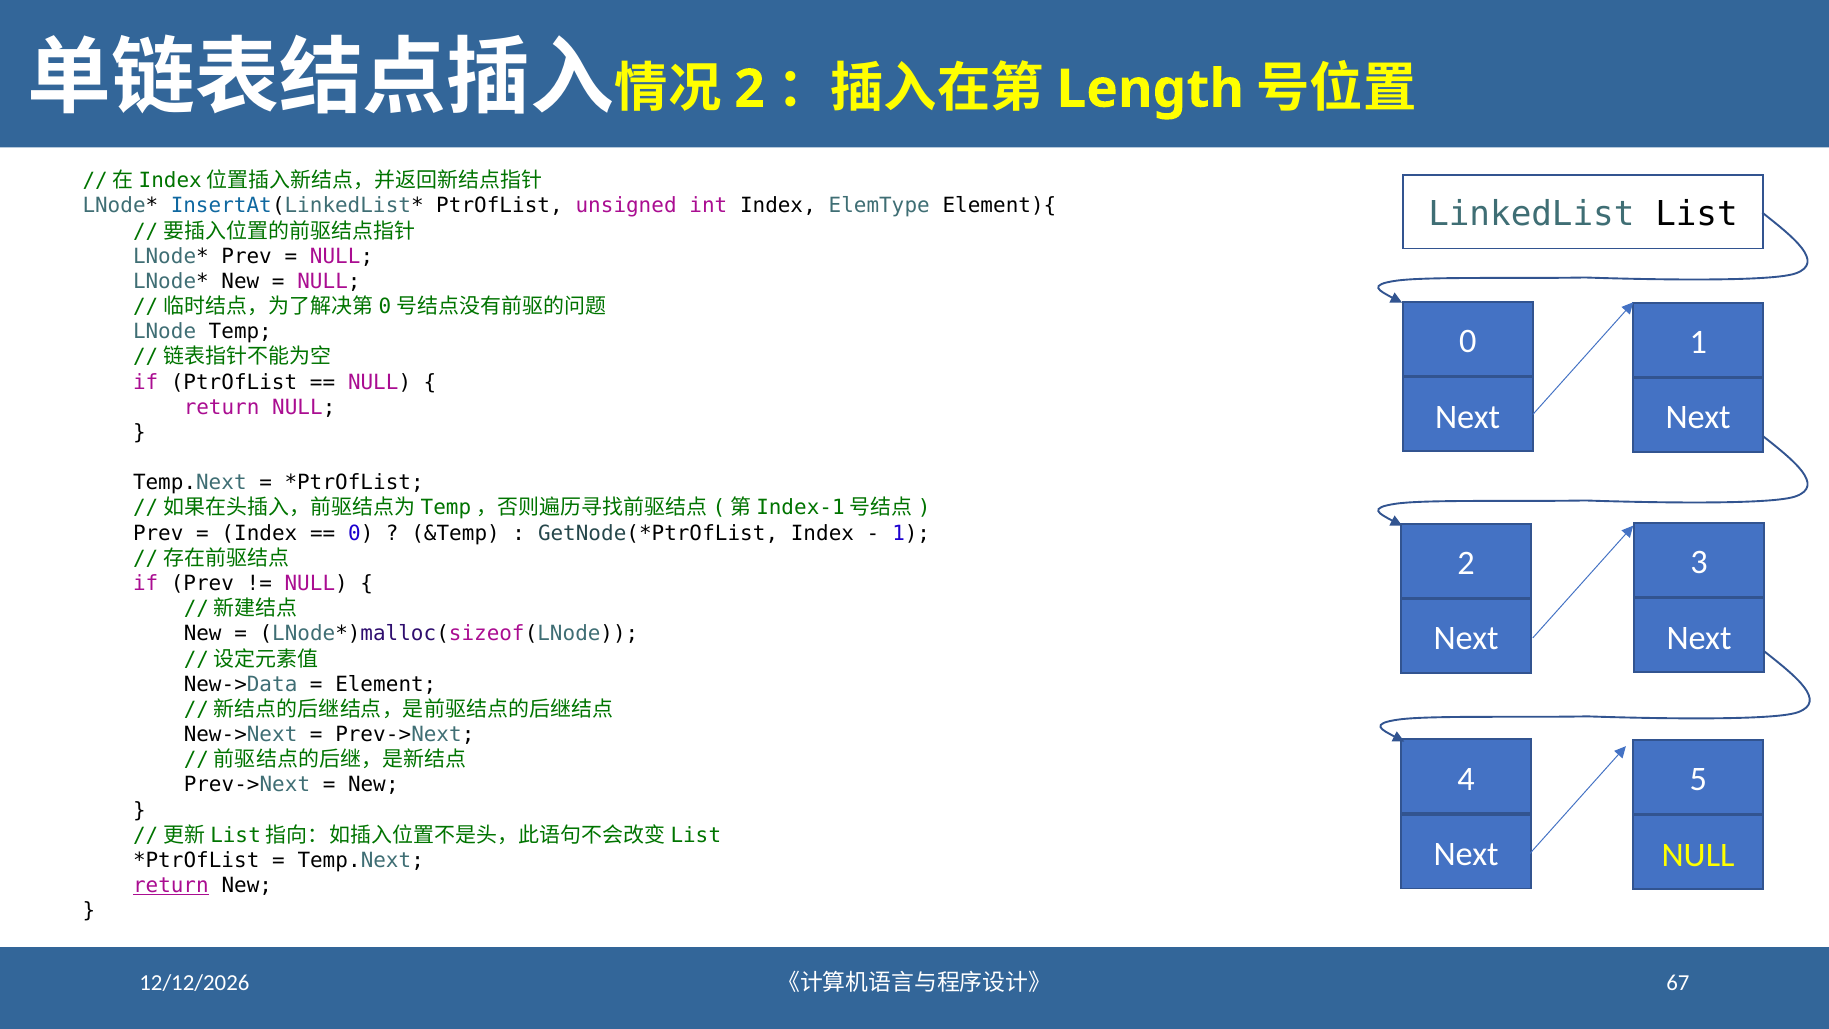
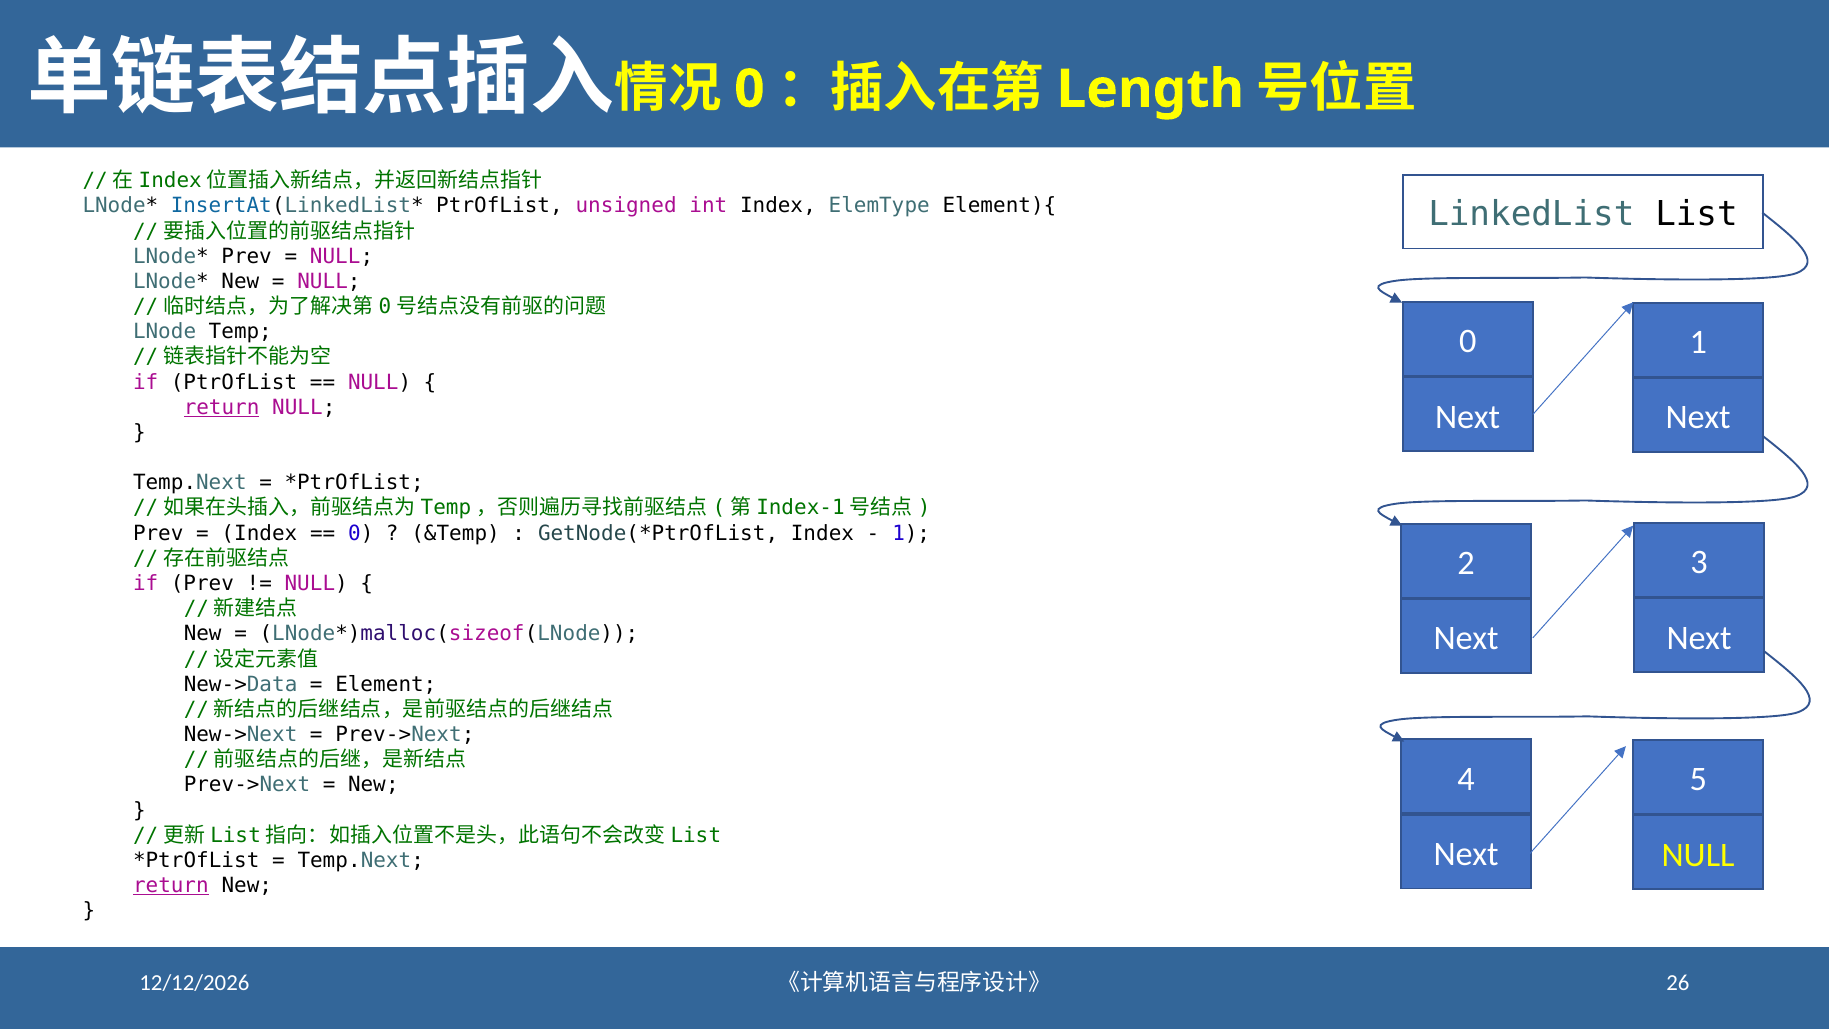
2: 2 -> 0 (749, 89)
return underline: none -> present (222, 407)
67: 67 -> 26 (1678, 982)
